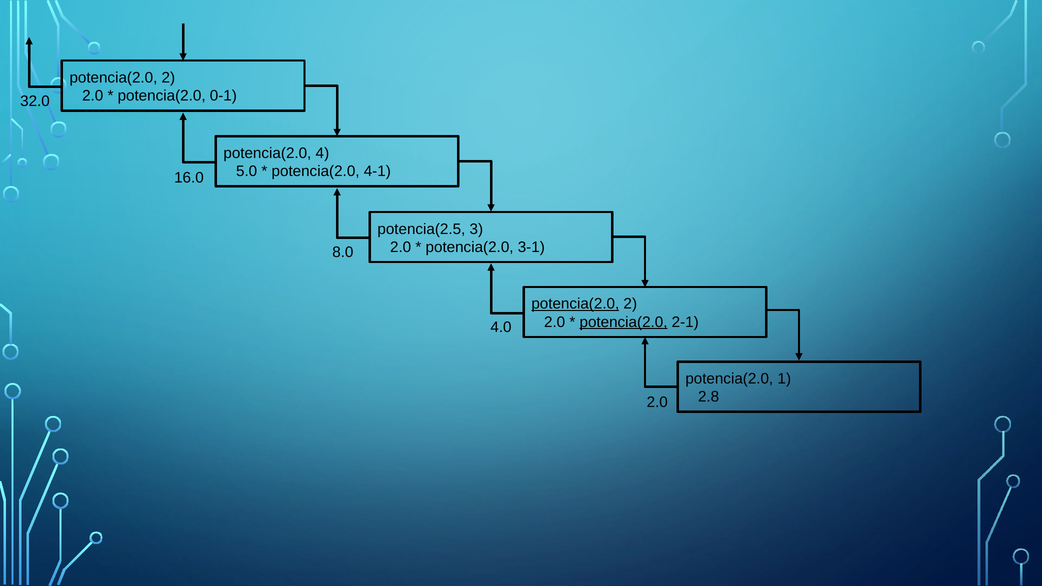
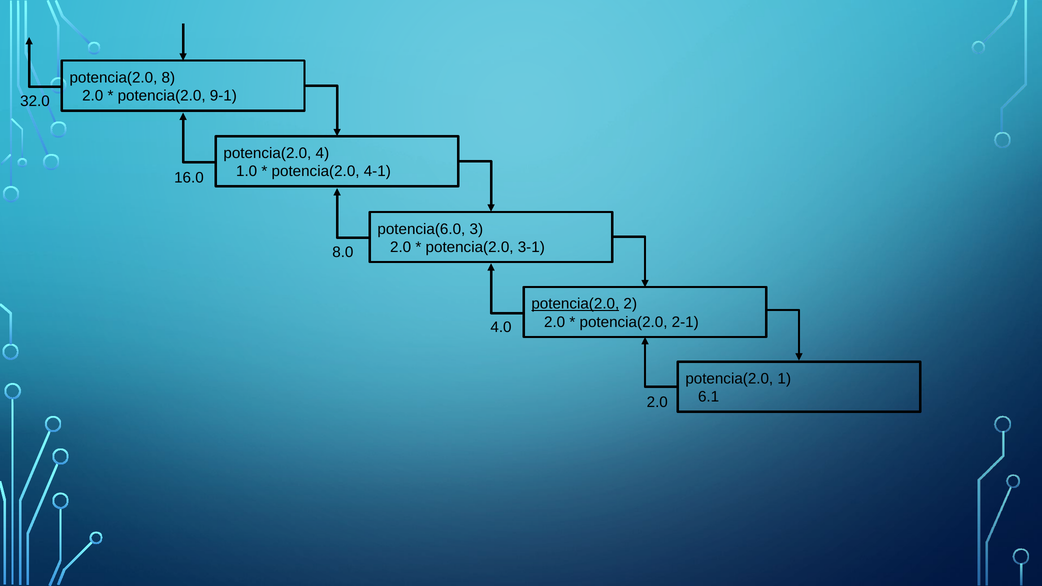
2: 2 -> 8 (168, 78)
0-1: 0-1 -> 9-1 (223, 96)
5.0: 5.0 -> 1.0 (247, 171)
potencia(2.5: potencia(2.5 -> potencia(6.0 (421, 229)
potencia(2.0 underline: present -> none (624, 322)
2.8: 2.8 -> 6.1 (709, 397)
